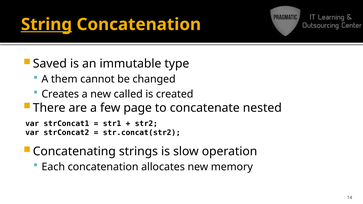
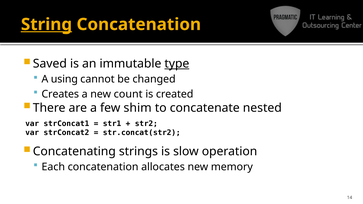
type underline: none -> present (177, 64)
them: them -> using (64, 79)
called: called -> count (128, 94)
page: page -> shim (138, 108)
